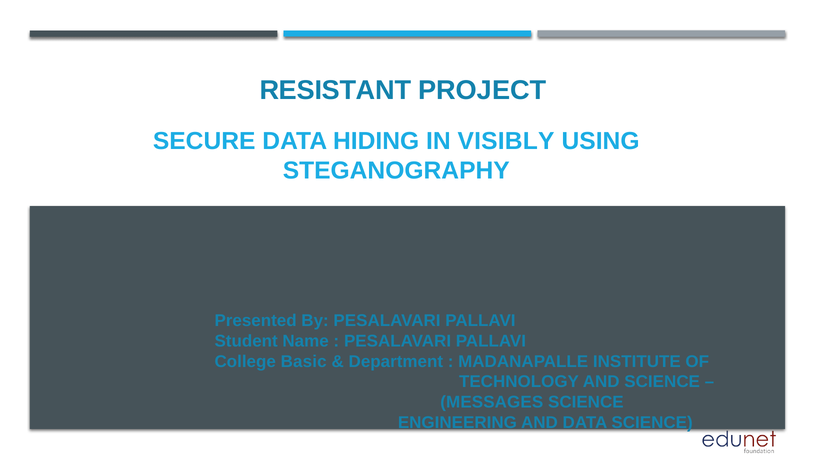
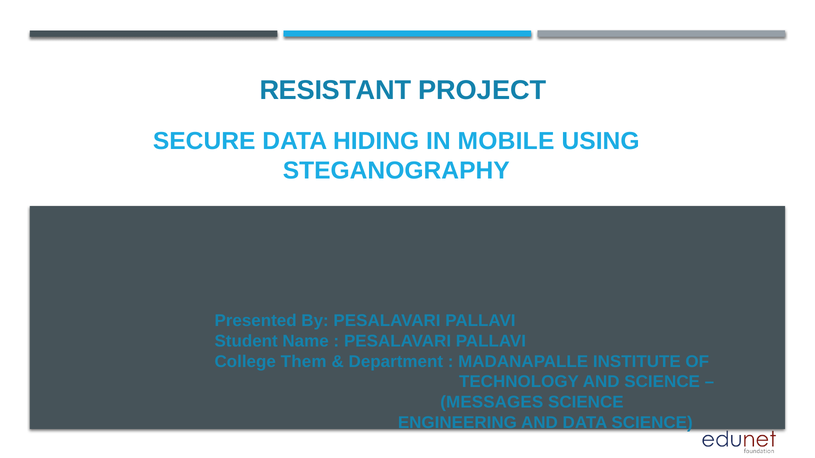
VISIBLY: VISIBLY -> MOBILE (506, 141)
Basic: Basic -> Them (304, 362)
